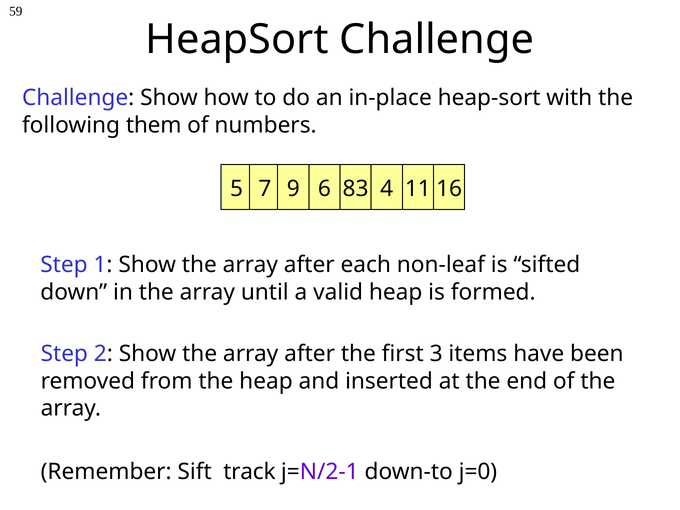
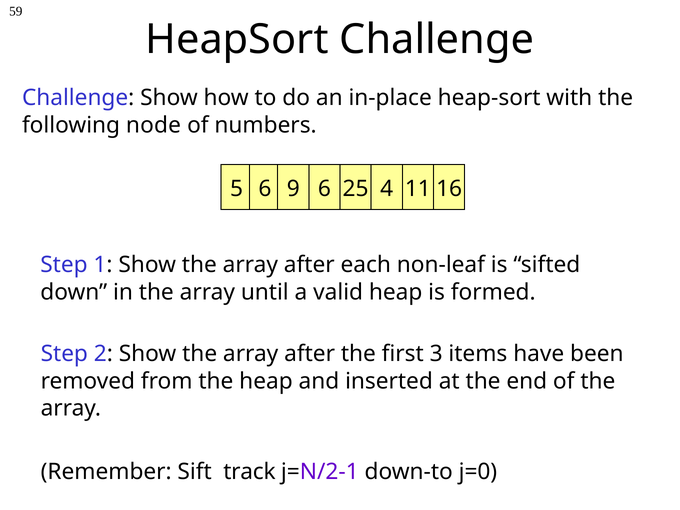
them: them -> node (153, 125)
5 7: 7 -> 6 (265, 189)
83: 83 -> 25 (356, 189)
